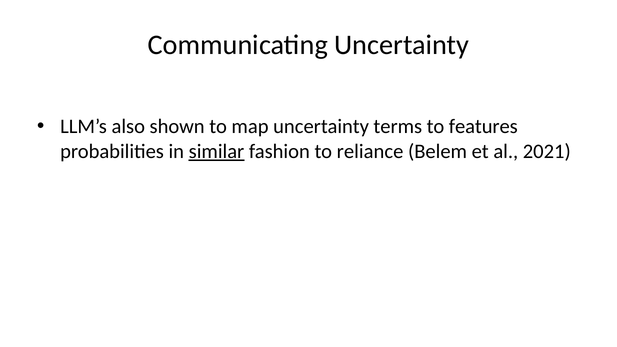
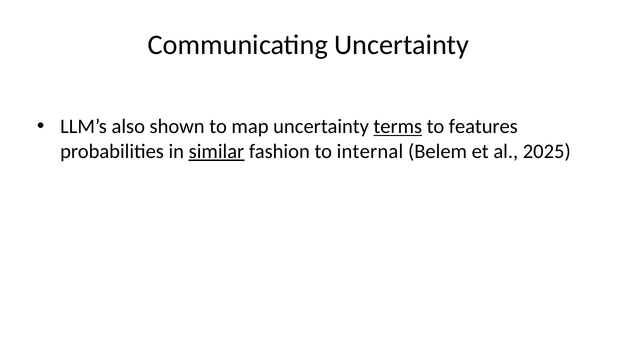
terms underline: none -> present (398, 127)
reliance: reliance -> internal (370, 151)
2021: 2021 -> 2025 (547, 151)
